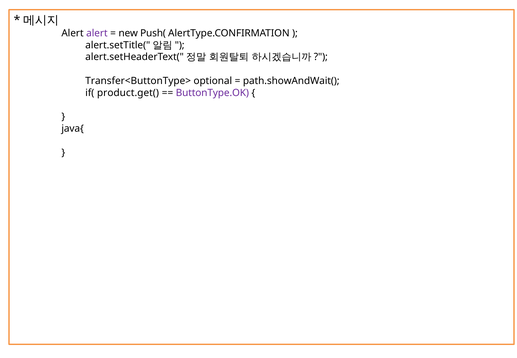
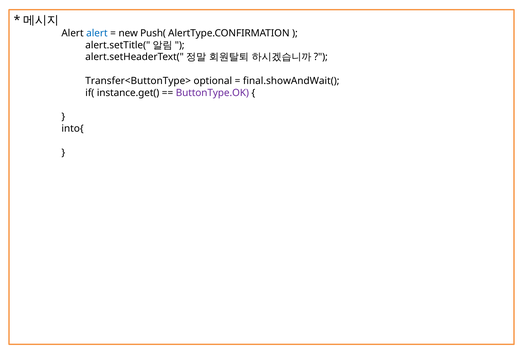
alert colour: purple -> blue (97, 33)
path.showAndWait(: path.showAndWait( -> final.showAndWait( (291, 81)
product.get(: product.get( -> instance.get( (128, 93)
java{: java{ -> into{ (73, 129)
